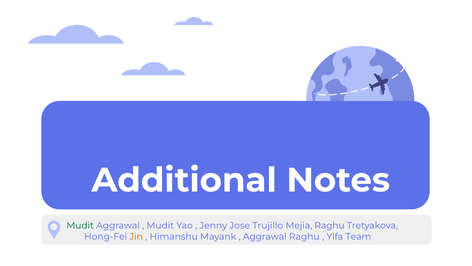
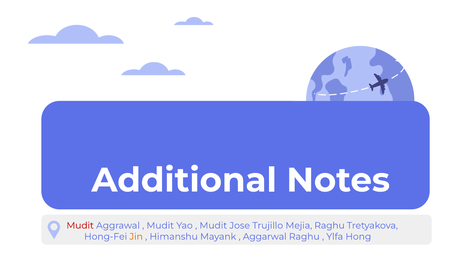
Mudit colour: green -> red (80, 225)
Jenny: Jenny -> Mudit (213, 225)
Aggrawal: Aggrawal -> Aggarwal (265, 236)
Team: Team -> Hong (358, 236)
